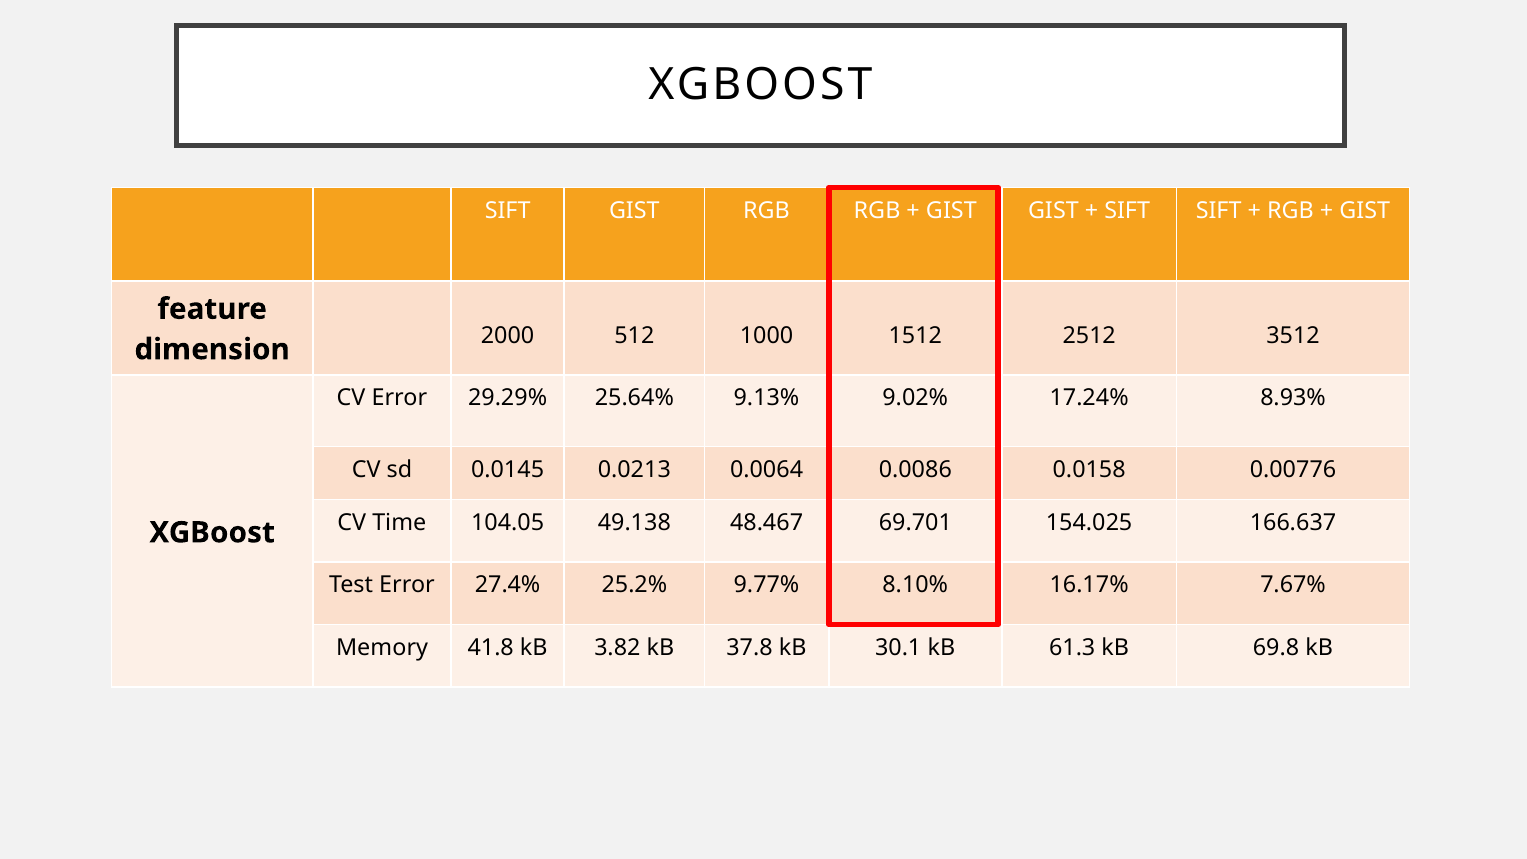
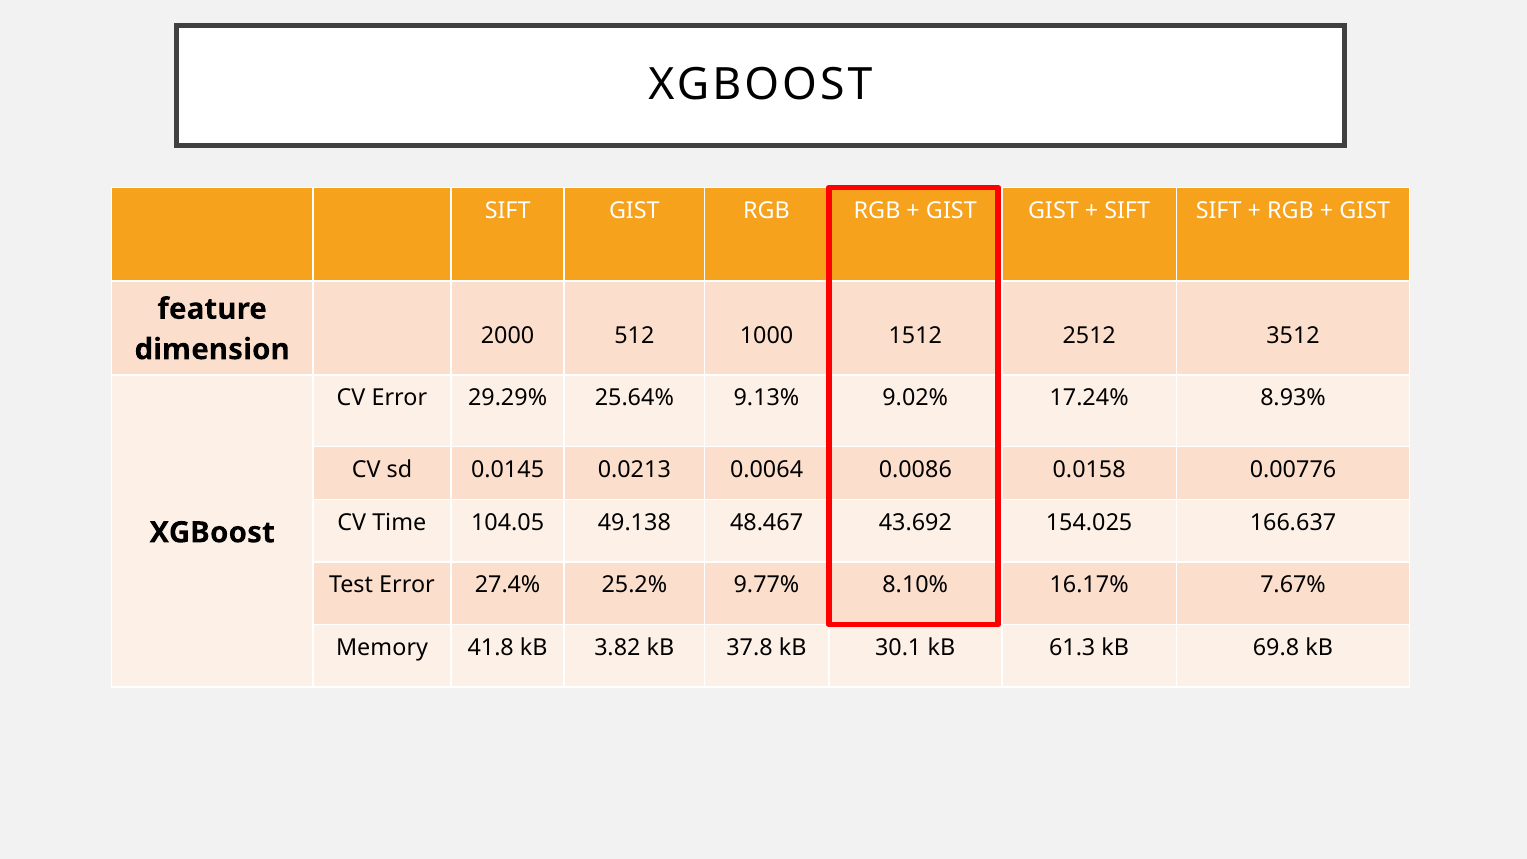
69.701: 69.701 -> 43.692 (915, 522)
